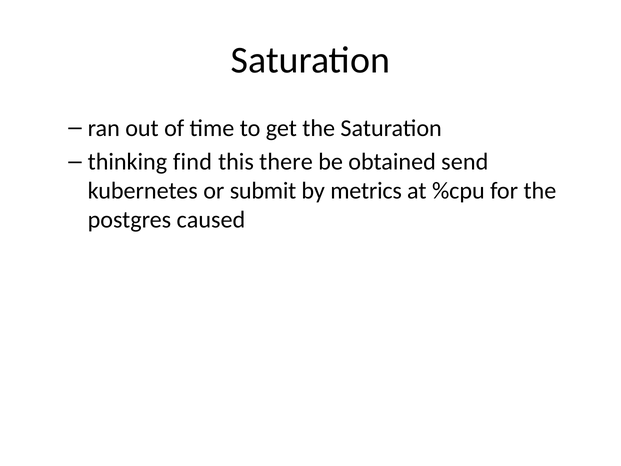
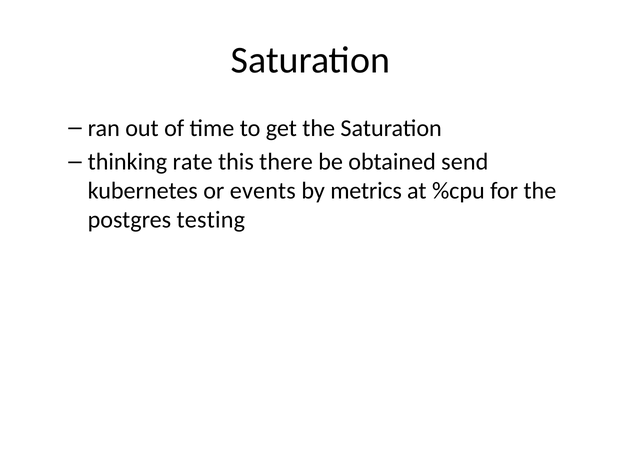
find: find -> rate (193, 162)
submit: submit -> events (263, 191)
caused: caused -> testing (211, 220)
